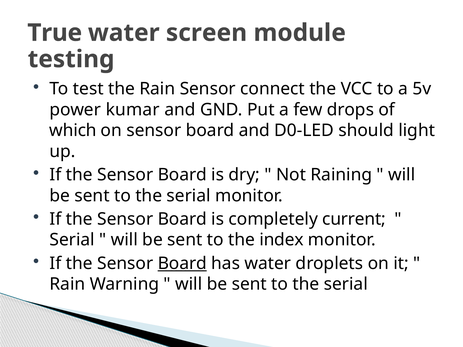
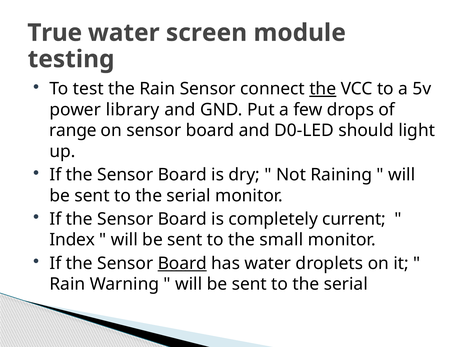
the underline: none -> present (323, 89)
kumar: kumar -> library (133, 110)
which: which -> range (73, 131)
Serial: Serial -> Index (72, 240)
index: index -> small (281, 240)
